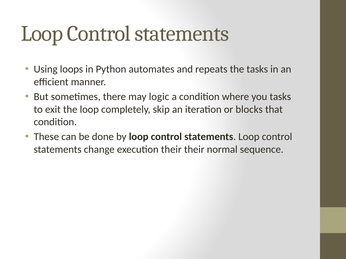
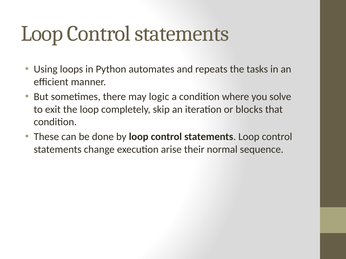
you tasks: tasks -> solve (280, 97)
execution their: their -> arise (171, 150)
